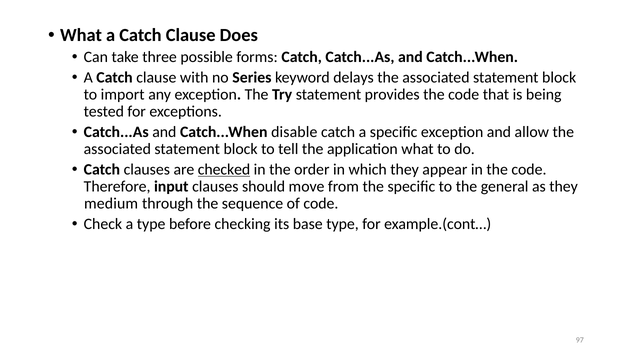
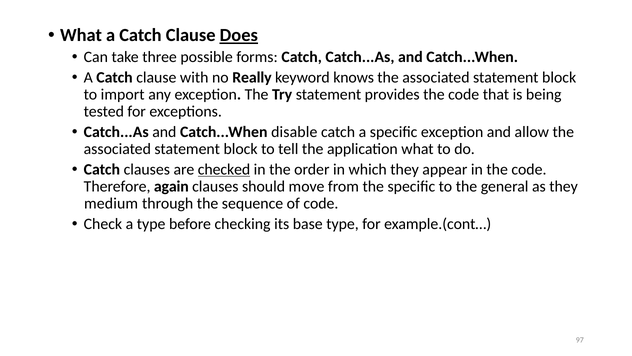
Does underline: none -> present (239, 35)
Series: Series -> Really (252, 77)
delays: delays -> knows (354, 77)
input: input -> again (171, 186)
